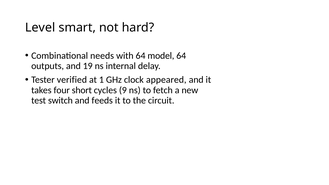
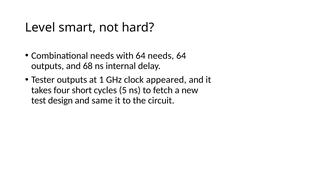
64 model: model -> needs (161, 56)
19: 19 -> 68 (88, 66)
Tester verified: verified -> outputs (72, 80)
9: 9 -> 5 (123, 90)
switch: switch -> design (60, 101)
feeds: feeds -> same (102, 101)
